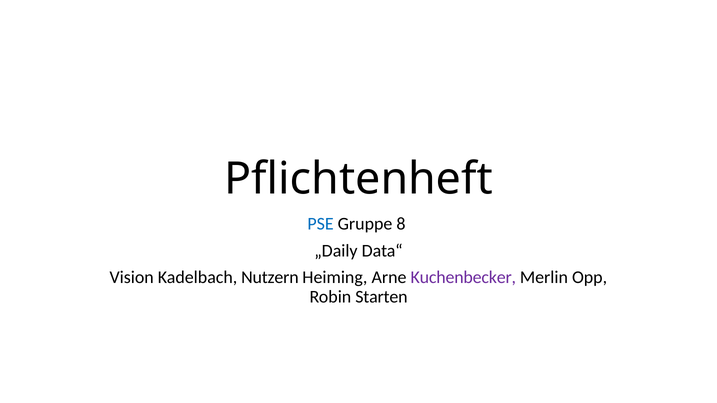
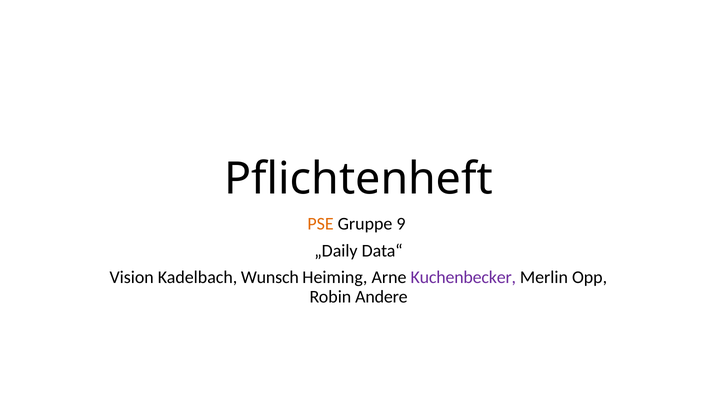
PSE colour: blue -> orange (321, 224)
8: 8 -> 9 (401, 224)
Nutzern: Nutzern -> Wunsch (270, 278)
Starten: Starten -> Andere (381, 297)
